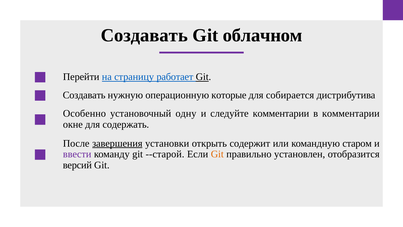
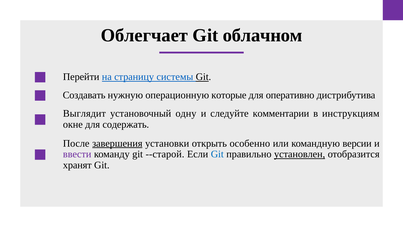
Создавать: Создавать -> Облегчает (144, 35)
работает: работает -> системы (175, 77)
собирается: собирается -> оперативно (290, 95)
Особенно: Особенно -> Выглядит (84, 113)
в комментарии: комментарии -> инструкциям (351, 113)
содержит: содержит -> особенно (250, 143)
старом: старом -> версии (357, 143)
Git colour: orange -> blue (217, 154)
установлен underline: none -> present (300, 154)
версий: версий -> хранят (77, 165)
